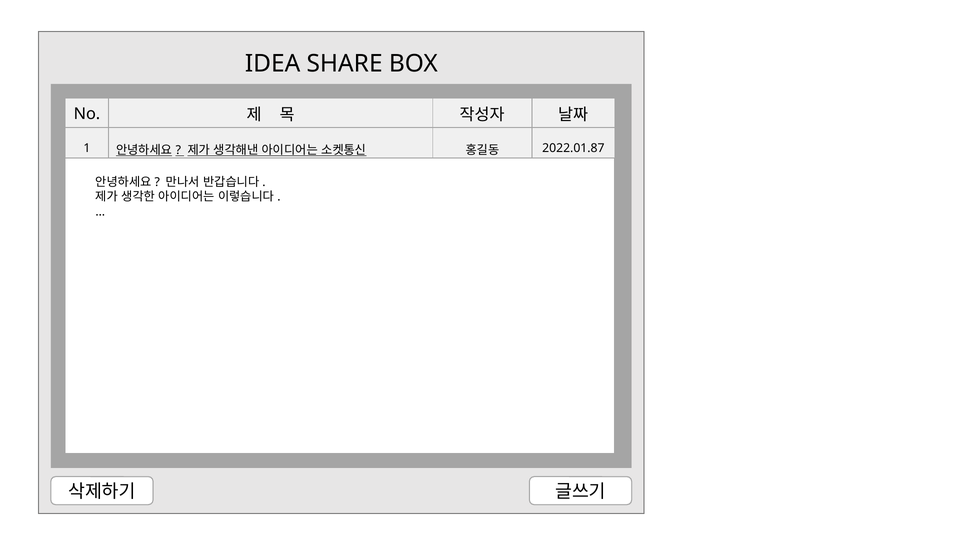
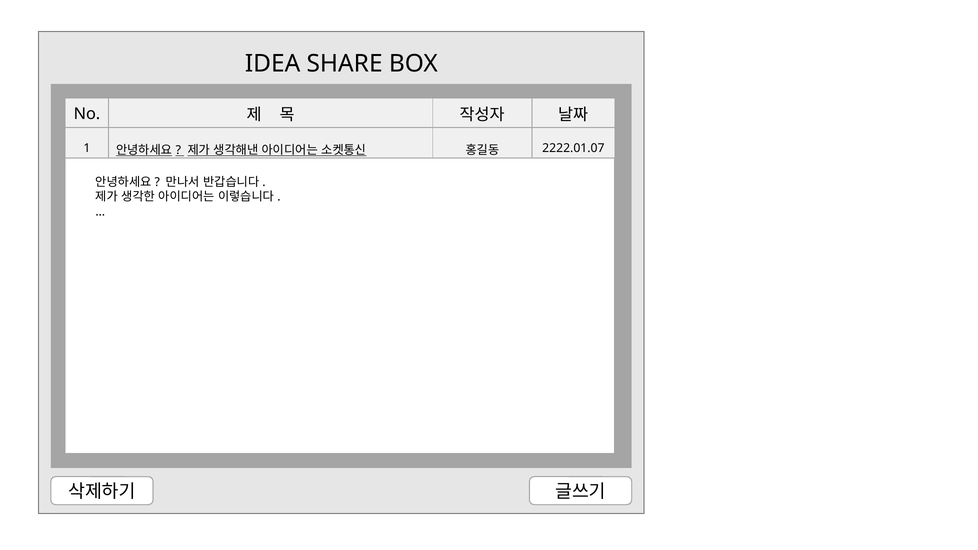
2022.01.87: 2022.01.87 -> 2222.01.07 (573, 148)
